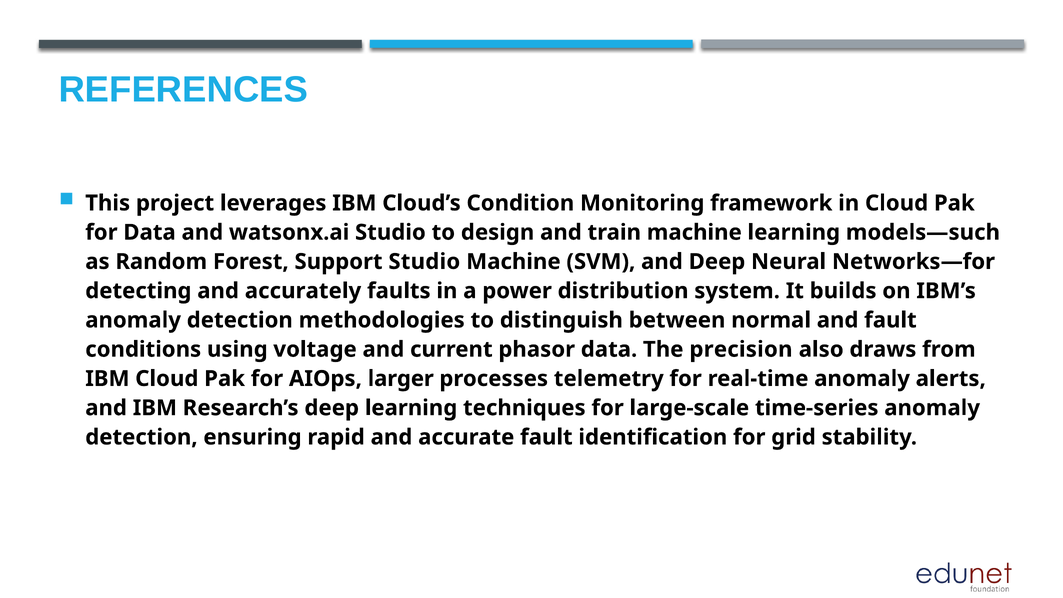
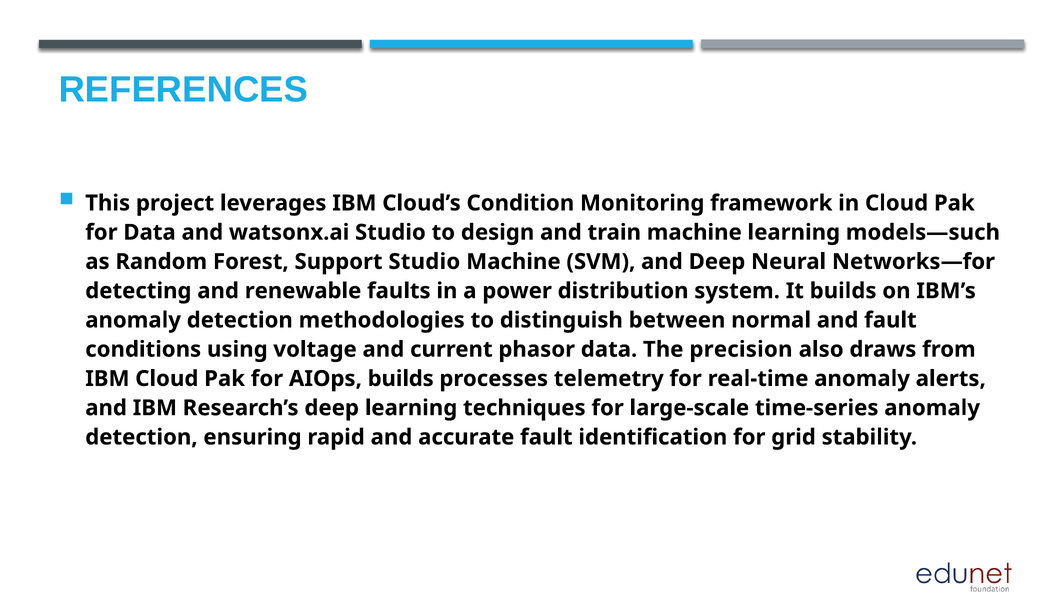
accurately: accurately -> renewable (303, 291)
AIOps larger: larger -> builds (401, 379)
